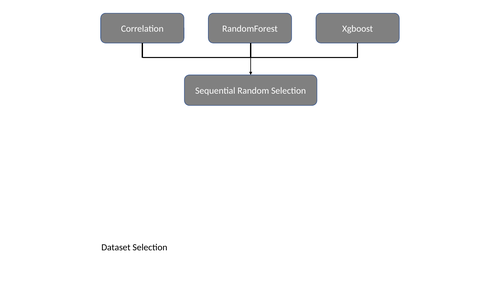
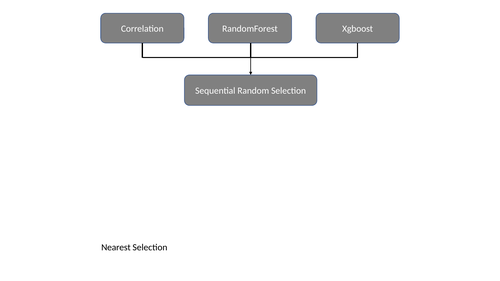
Dataset: Dataset -> Nearest (116, 248)
